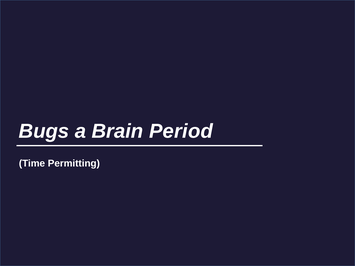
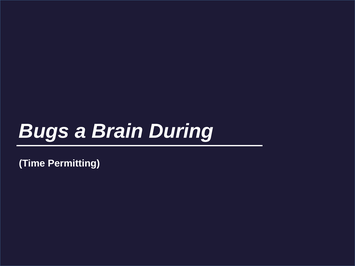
Period: Period -> During (181, 131)
